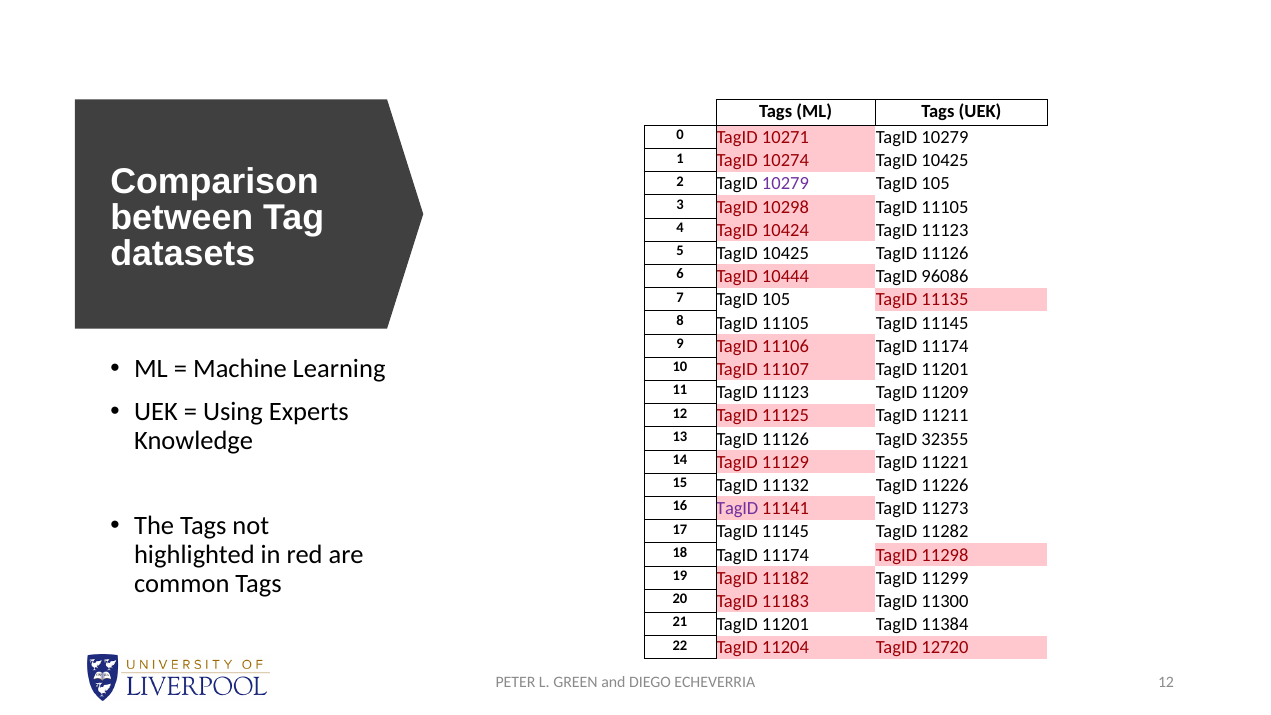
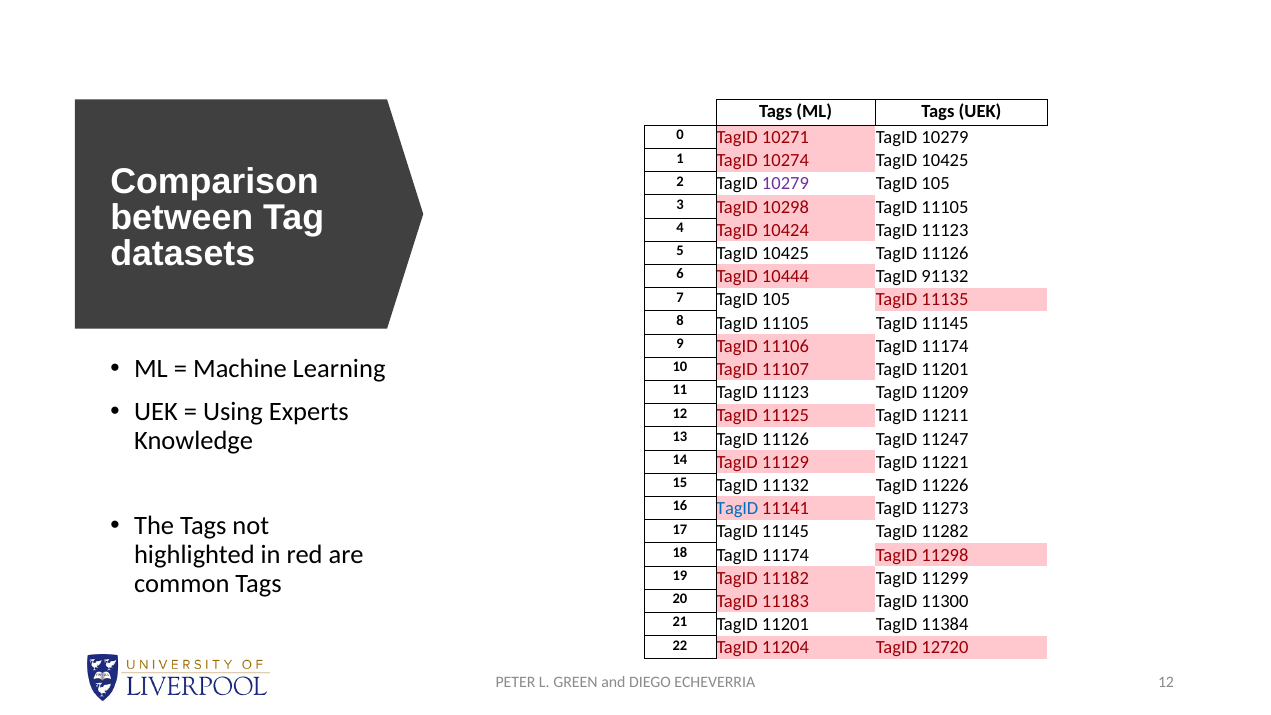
96086: 96086 -> 91132 (945, 277)
32355: 32355 -> 11247 (945, 439)
TagID colour: purple -> blue (737, 508)
